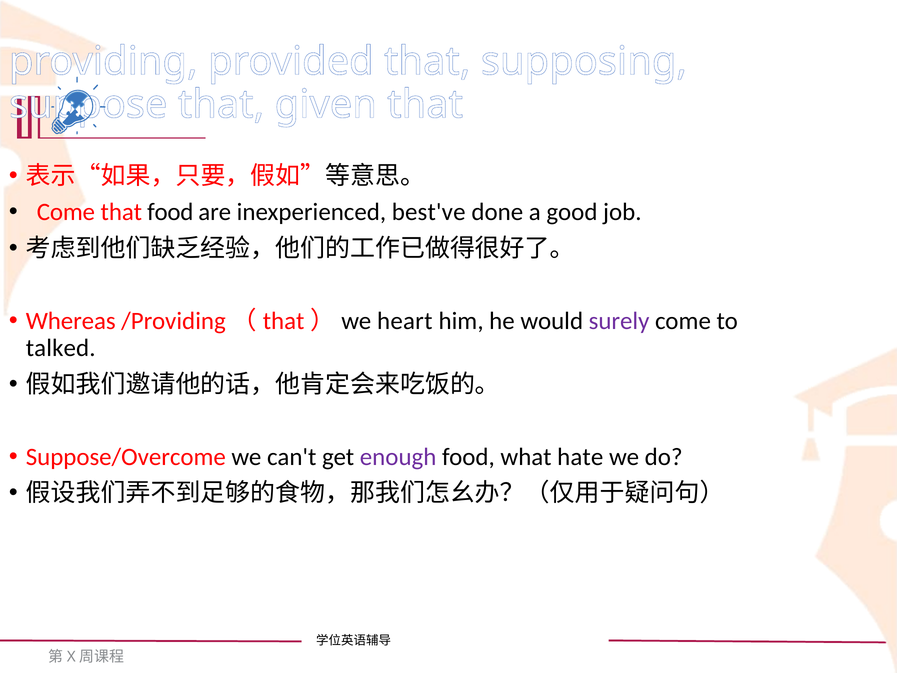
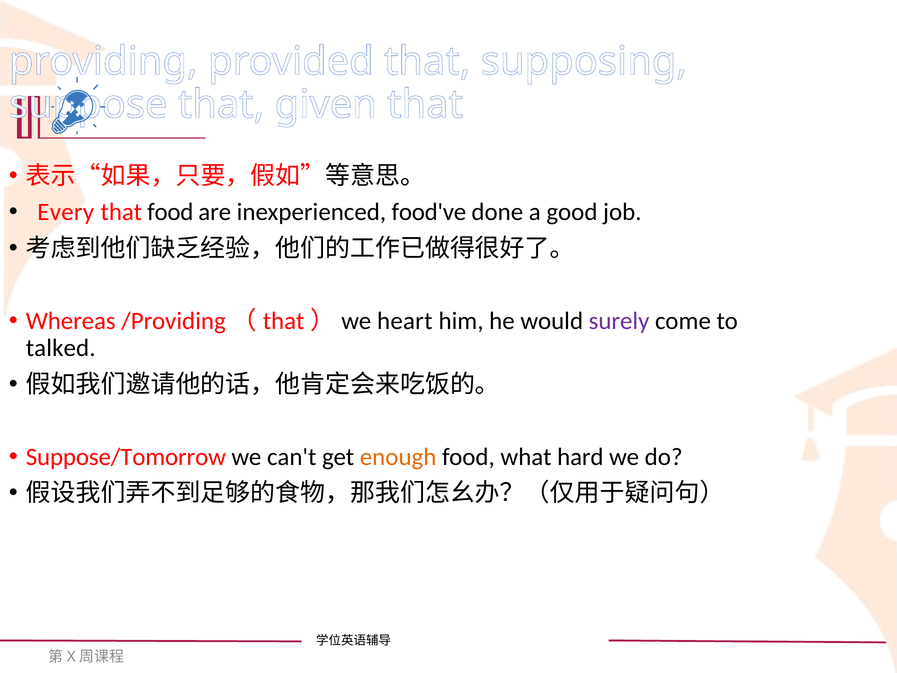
Come: Come -> Every (66, 212)
best've: best've -> food've (429, 212)
Suppose/Overcome: Suppose/Overcome -> Suppose/Tomorrow (126, 457)
enough colour: purple -> orange (398, 457)
hate: hate -> hard (580, 457)
